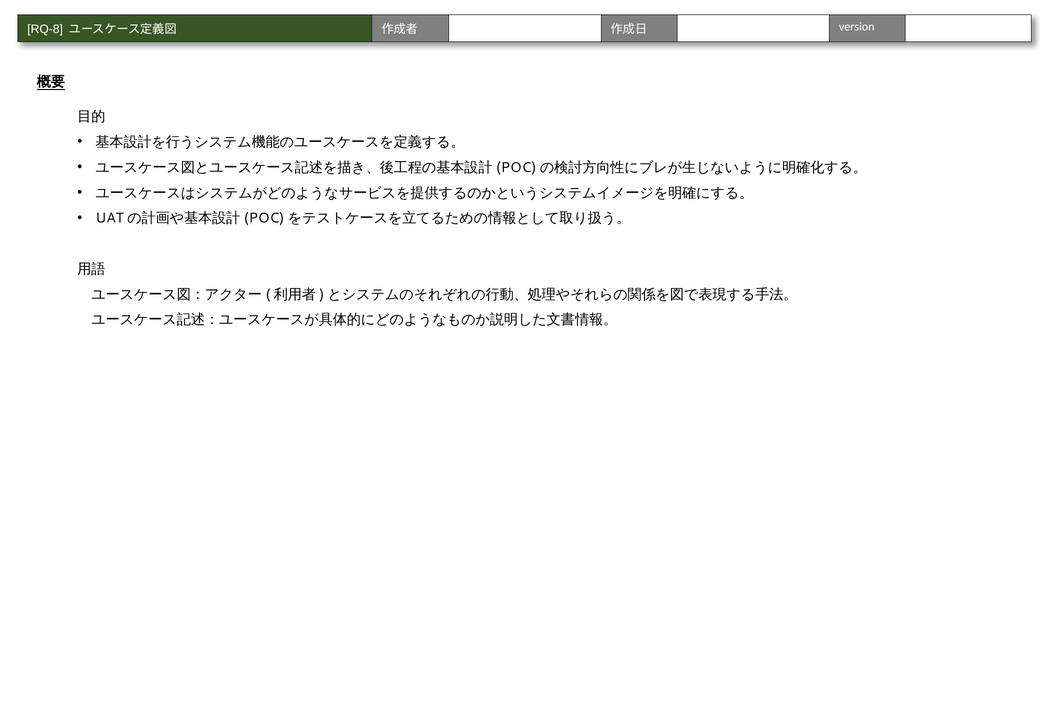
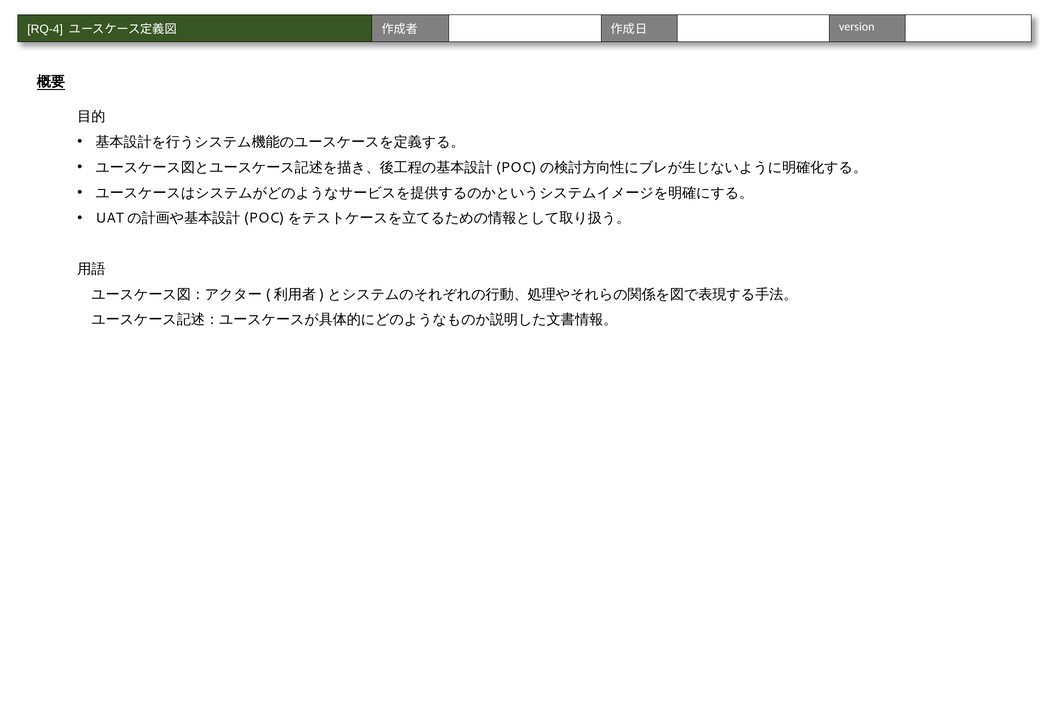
RQ-8: RQ-8 -> RQ-4 (45, 29)
